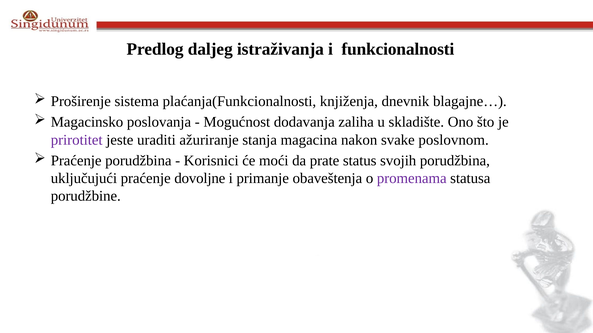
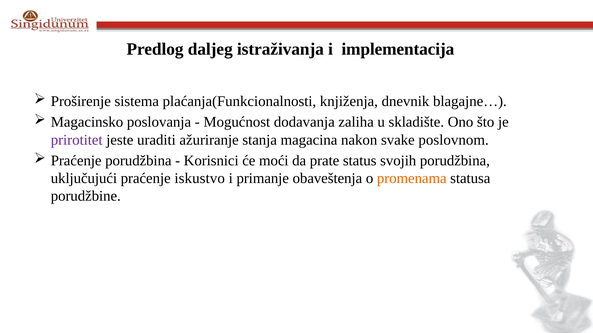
funkcionalnosti: funkcionalnosti -> implementacija (398, 49)
dovoljne: dovoljne -> iskustvo (200, 179)
promenama colour: purple -> orange (412, 179)
